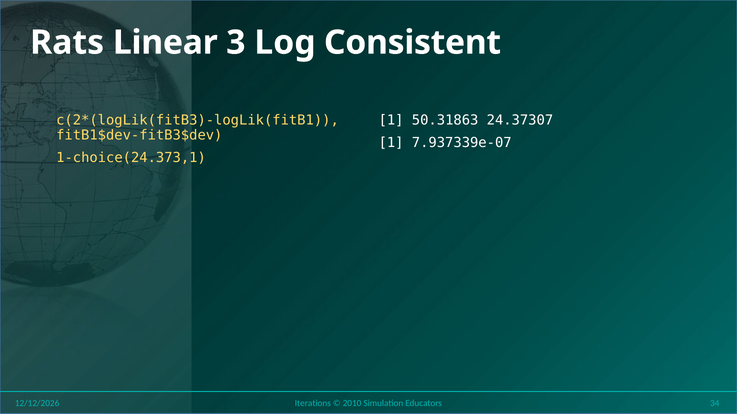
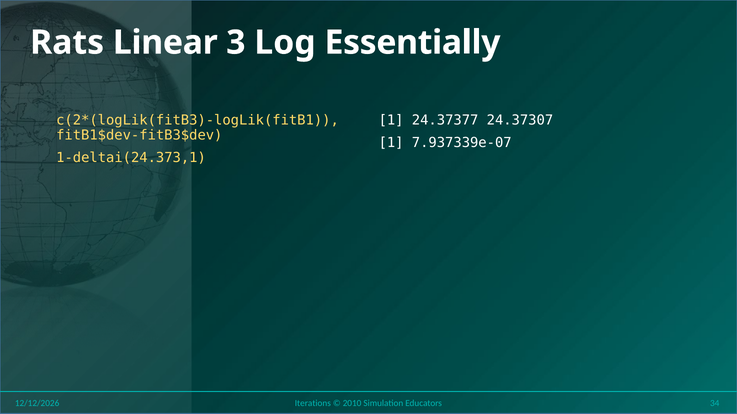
Consistent: Consistent -> Essentially (412, 43)
50.31863: 50.31863 -> 24.37377 (445, 121)
1-choice(24.373,1: 1-choice(24.373,1 -> 1-deltai(24.373,1 (131, 158)
